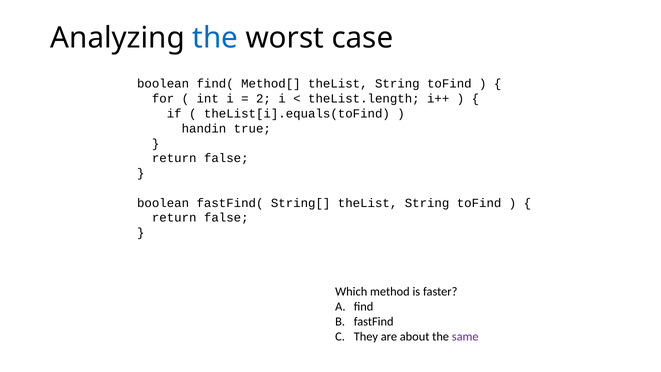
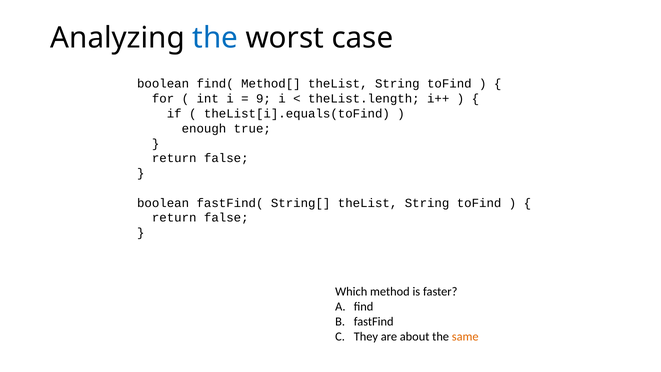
2: 2 -> 9 (263, 99)
handin: handin -> enough (204, 128)
same colour: purple -> orange (465, 336)
